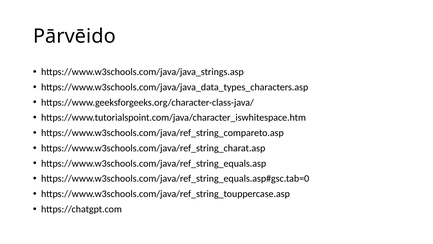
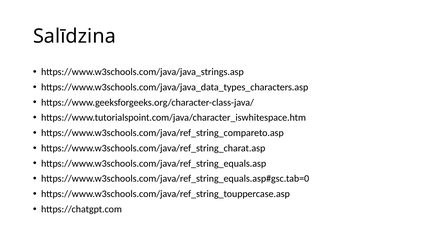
Pārvēido: Pārvēido -> Salīdzina (74, 36)
